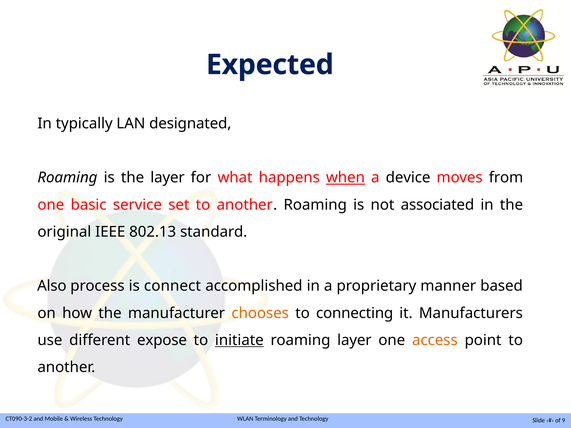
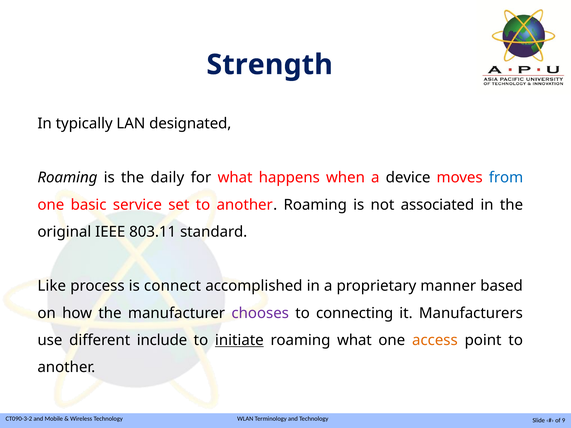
Expected: Expected -> Strength (270, 65)
the layer: layer -> daily (167, 178)
when underline: present -> none (345, 178)
from colour: black -> blue (506, 178)
802.13: 802.13 -> 803.11 (153, 232)
Also: Also -> Like (52, 286)
chooses colour: orange -> purple (260, 313)
expose: expose -> include (162, 340)
roaming layer: layer -> what (354, 340)
